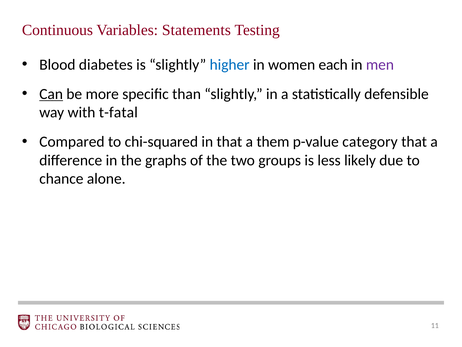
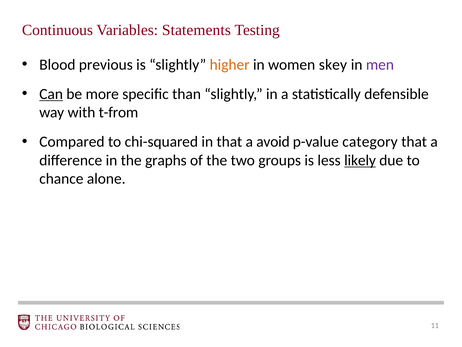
diabetes: diabetes -> previous (106, 65)
higher colour: blue -> orange (230, 65)
each: each -> skey (333, 65)
t-fatal: t-fatal -> t-from (118, 112)
them: them -> avoid (273, 142)
likely underline: none -> present (360, 160)
